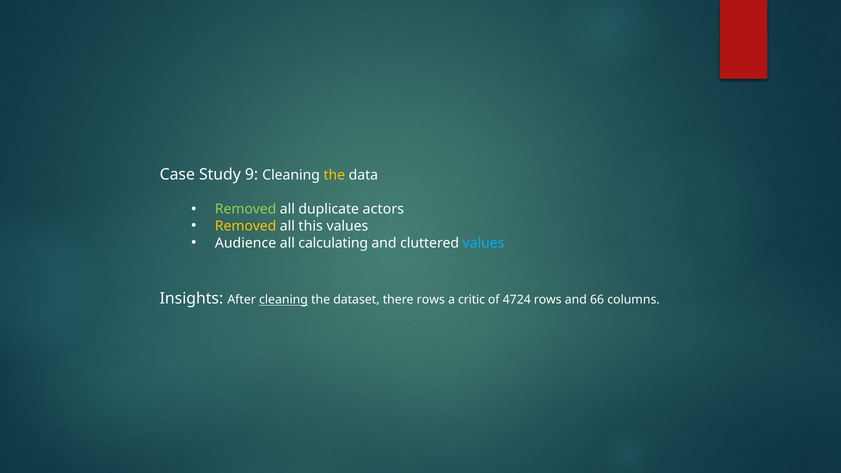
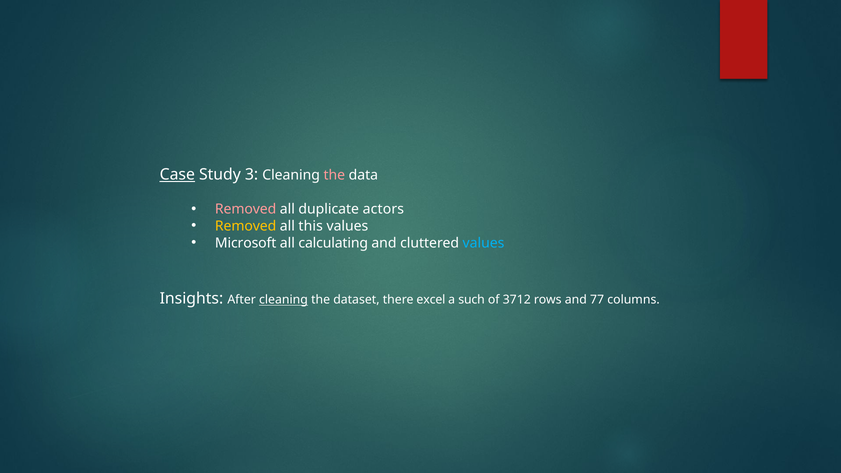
Case underline: none -> present (177, 175)
9: 9 -> 3 (252, 175)
the colour: yellow -> pink (334, 175)
Removed colour: light green -> pink (246, 209)
Audience: Audience -> Microsoft (246, 243)
there rows: rows -> excel (431, 300)
critic: critic -> such (472, 300)
4724: 4724 -> 3712 (517, 300)
66: 66 -> 77 (597, 300)
